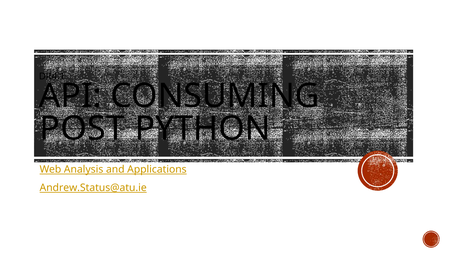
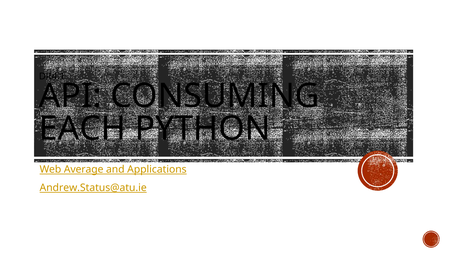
POST: POST -> EACH (82, 129)
Analysis: Analysis -> Average (84, 169)
